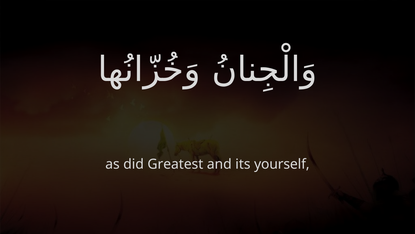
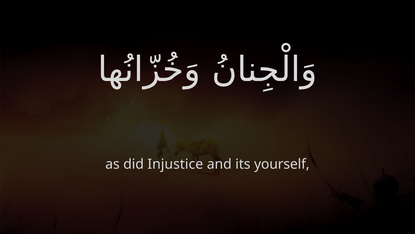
Greatest: Greatest -> Injustice (175, 164)
